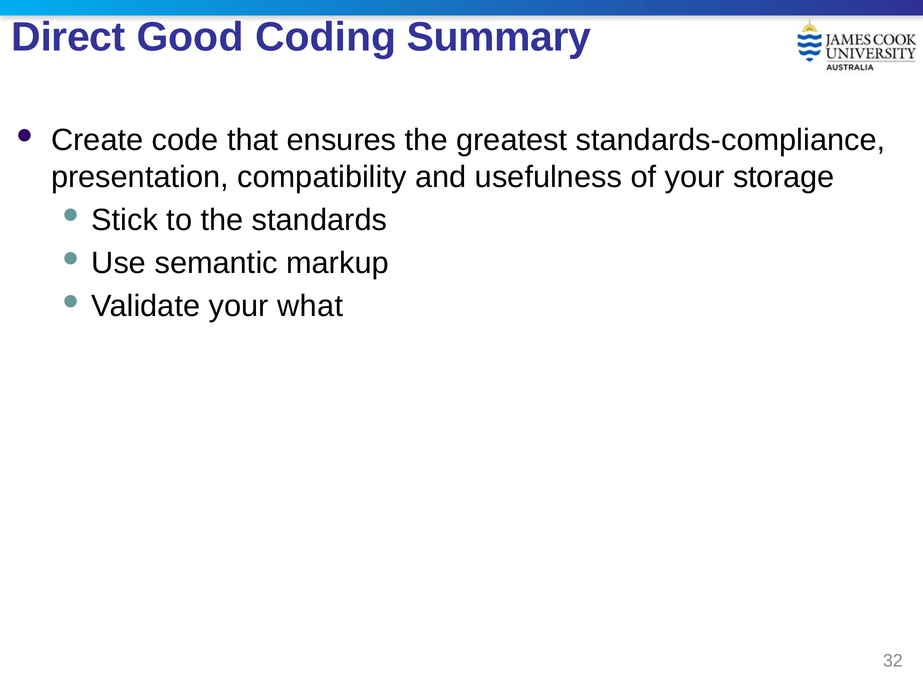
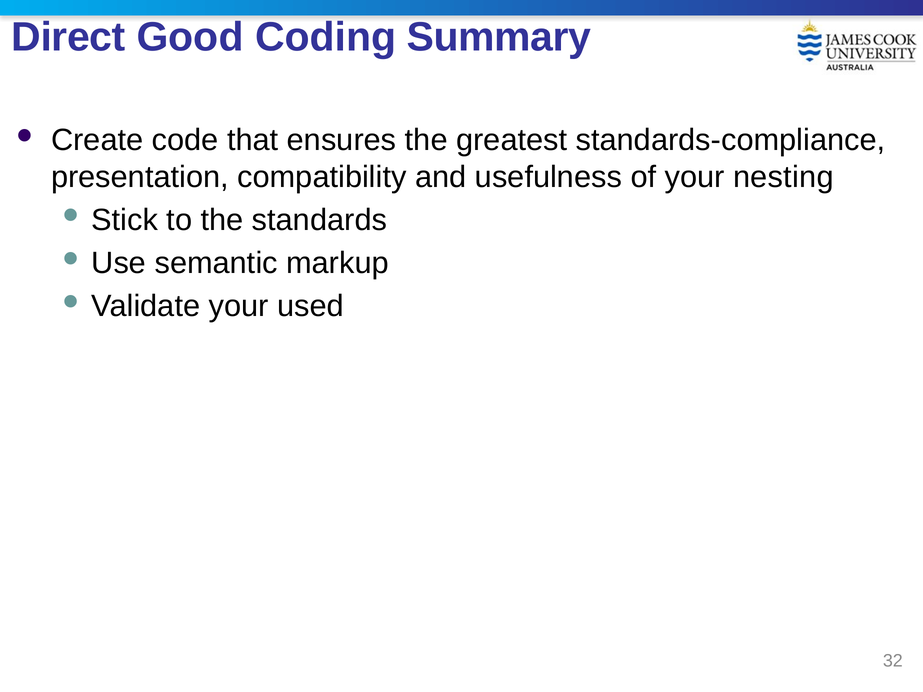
storage: storage -> nesting (783, 177)
what: what -> used (311, 306)
